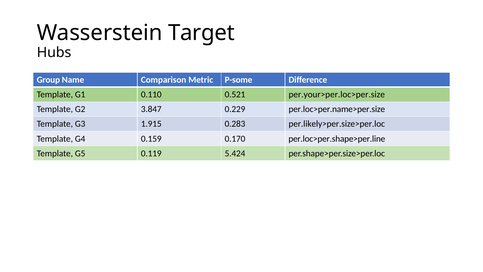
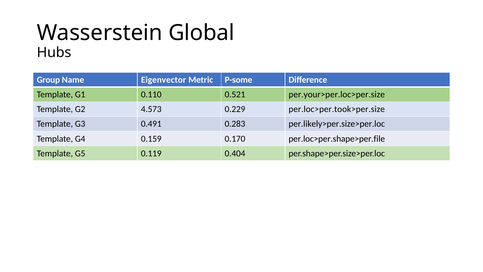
Target: Target -> Global (201, 33)
Comparison: Comparison -> Eigenvector (164, 80)
3.847: 3.847 -> 4.573 (151, 109)
per.loc>per.name>per.size: per.loc>per.name>per.size -> per.loc>per.took>per.size (337, 109)
1.915: 1.915 -> 0.491 (151, 124)
per.loc>per.shape>per.line: per.loc>per.shape>per.line -> per.loc>per.shape>per.file (337, 139)
5.424: 5.424 -> 0.404 (235, 153)
